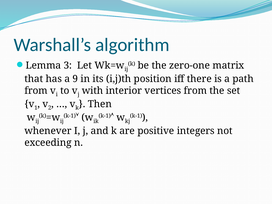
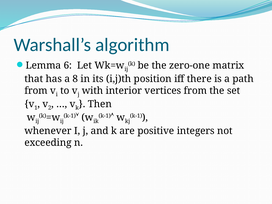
3: 3 -> 6 (68, 65)
9: 9 -> 8 (75, 79)
